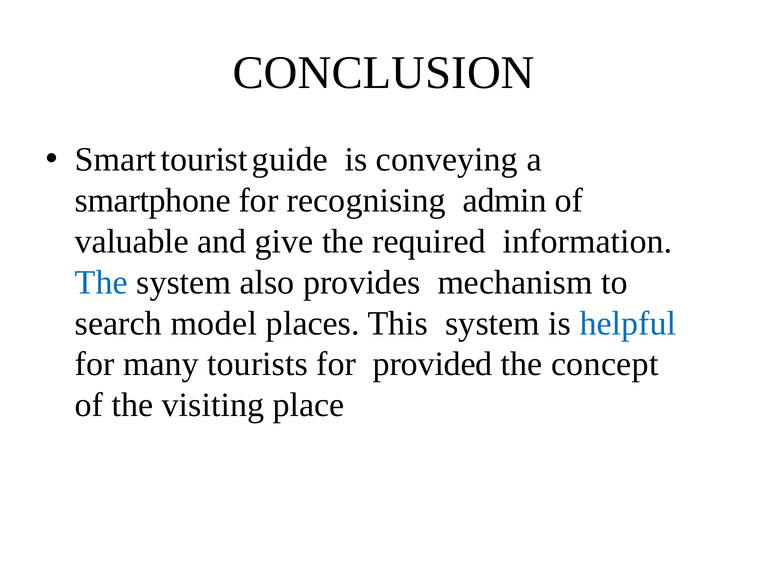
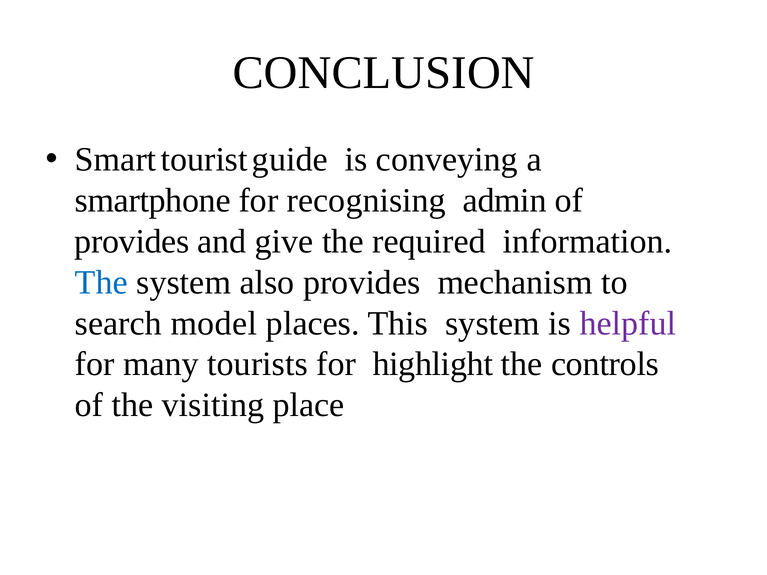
valuable: valuable -> provides (132, 242)
helpful colour: blue -> purple (628, 323)
provided: provided -> highlight (433, 364)
concept: concept -> controls (605, 364)
